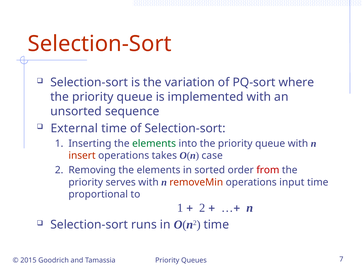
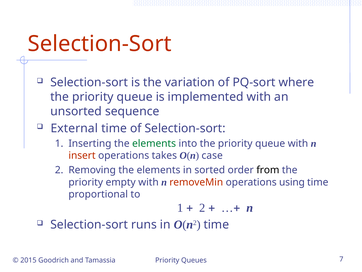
from colour: red -> black (268, 170)
serves: serves -> empty (121, 182)
input: input -> using (292, 182)
